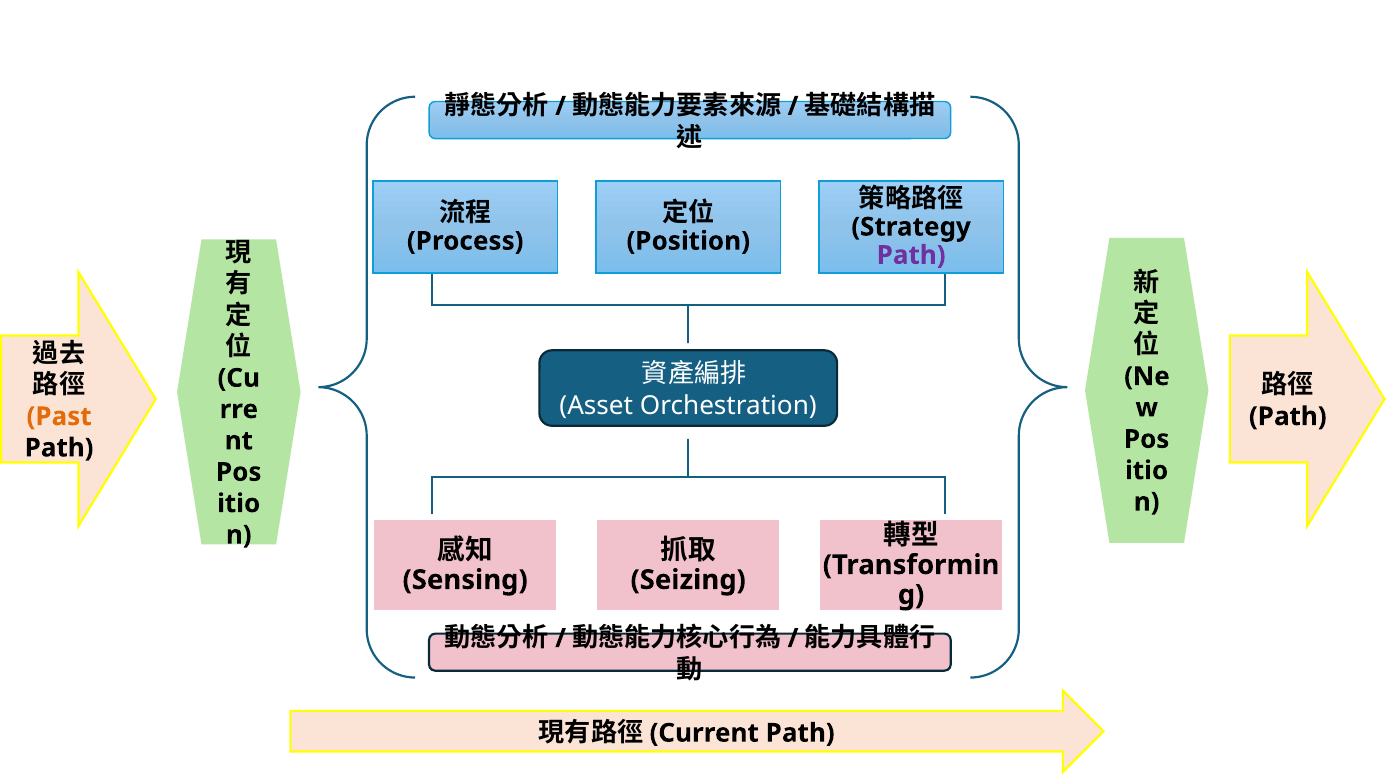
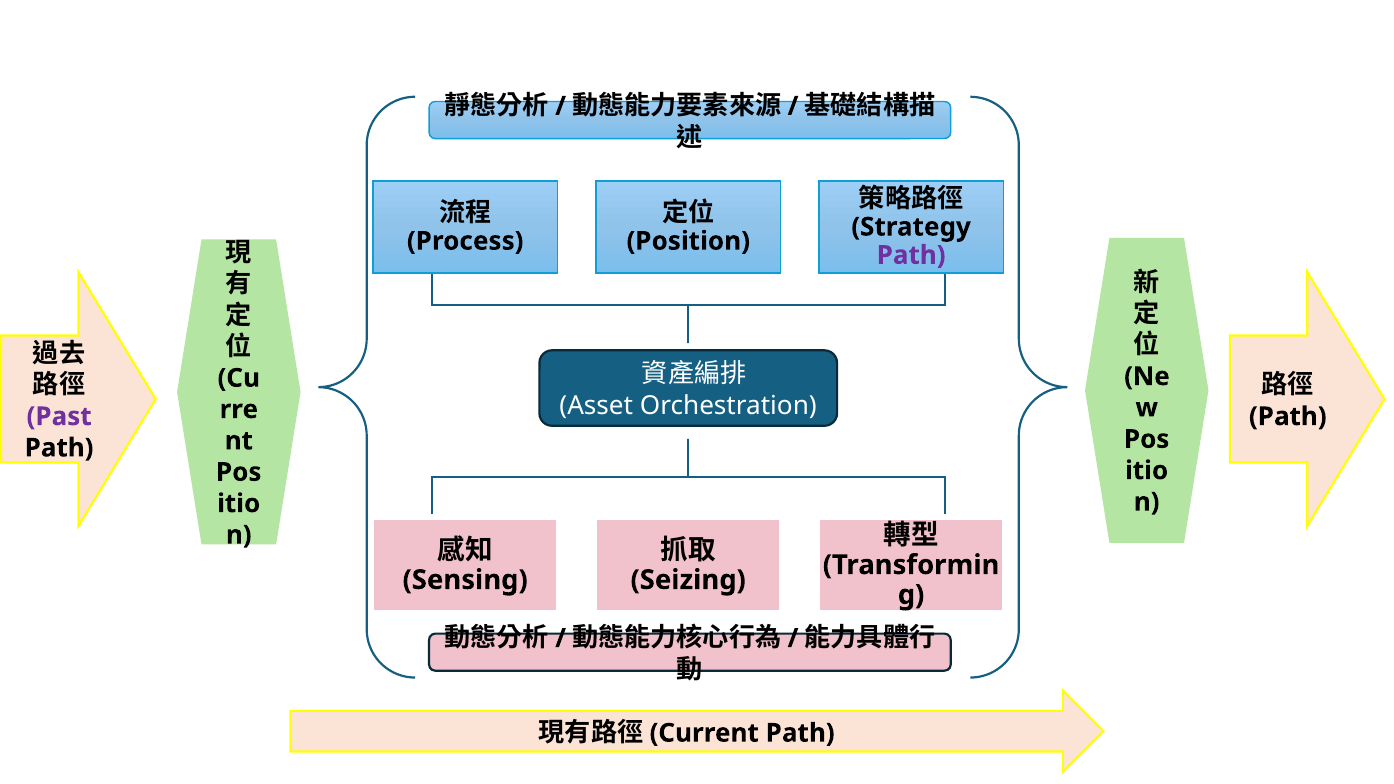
Past colour: orange -> purple (59, 417)
